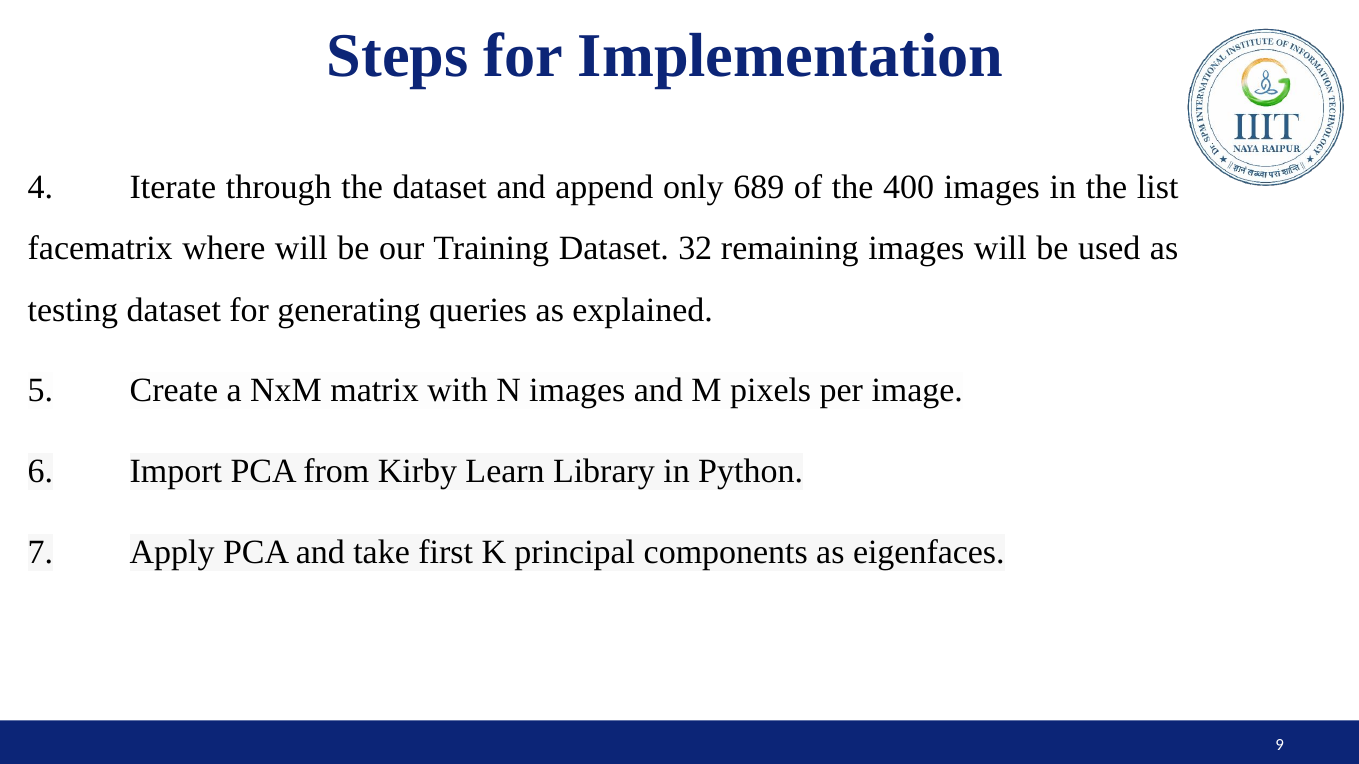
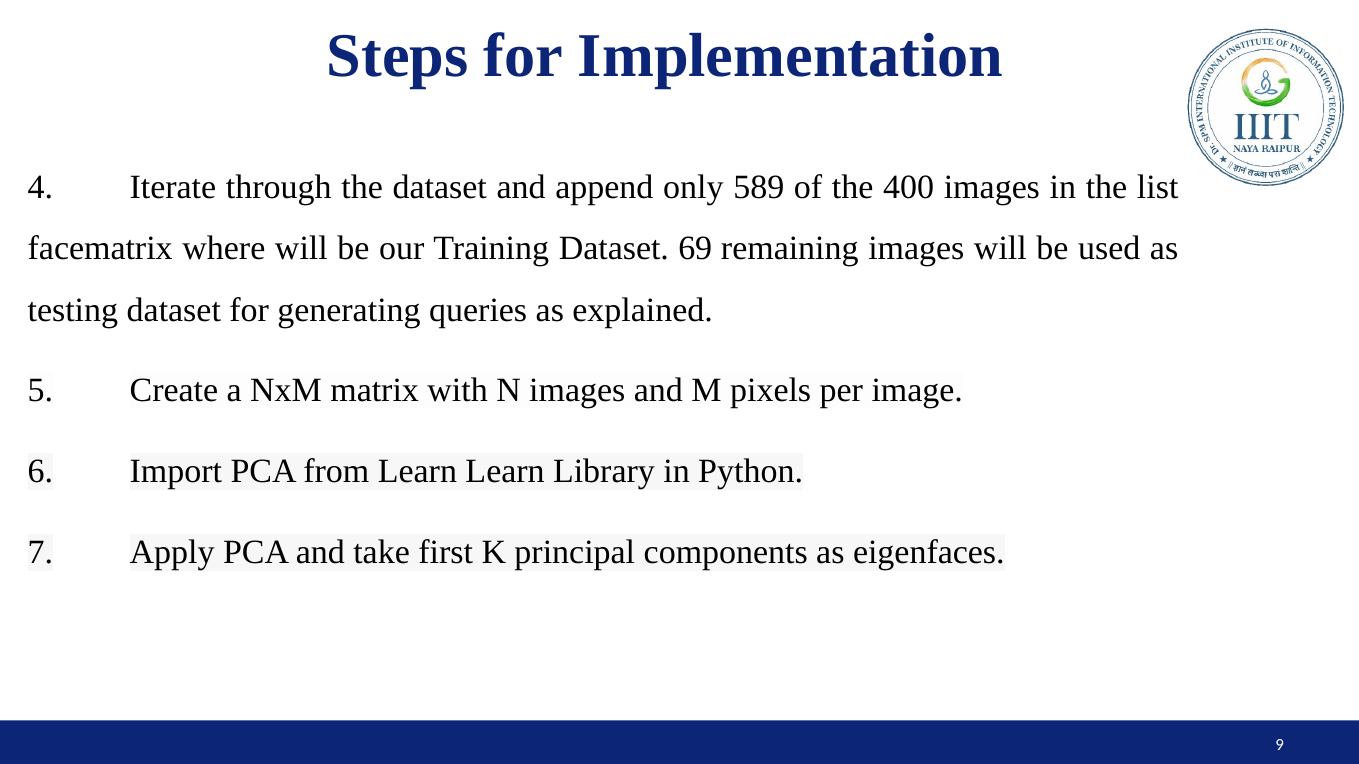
689: 689 -> 589 (759, 188)
32: 32 -> 69 (695, 249)
from Kirby: Kirby -> Learn (417, 472)
